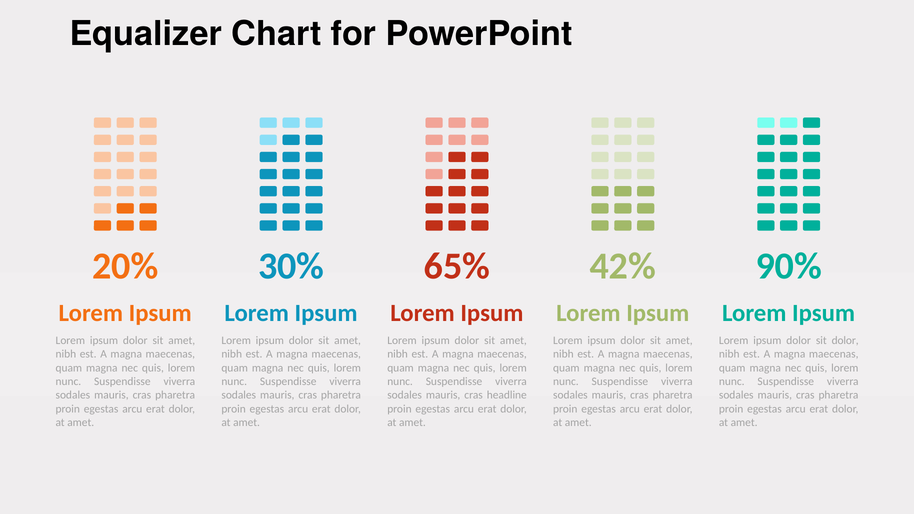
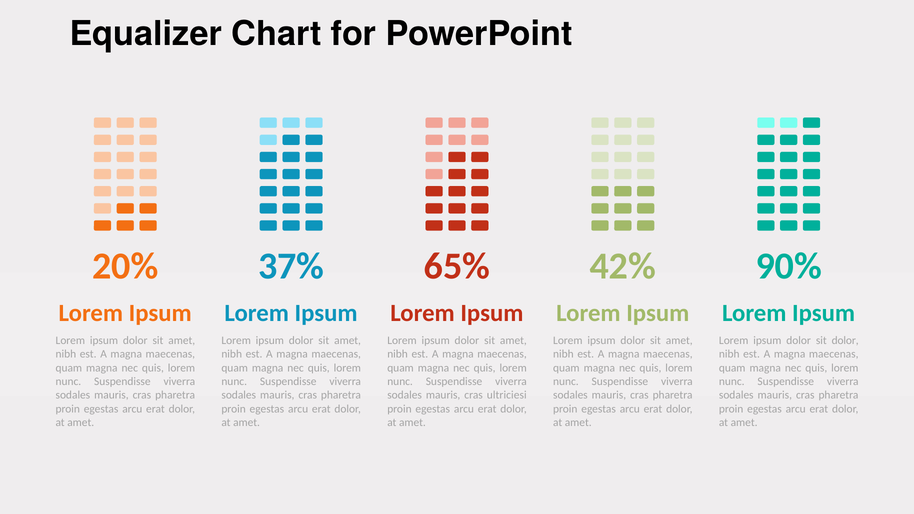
30%: 30% -> 37% (291, 266)
headline: headline -> ultriciesi (507, 395)
